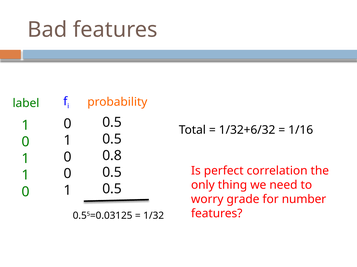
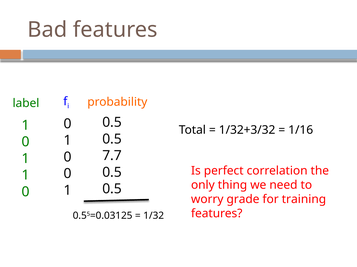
1/32+6/32: 1/32+6/32 -> 1/32+3/32 (247, 130)
0.8: 0.8 -> 7.7 (112, 156)
number: number -> training (304, 200)
